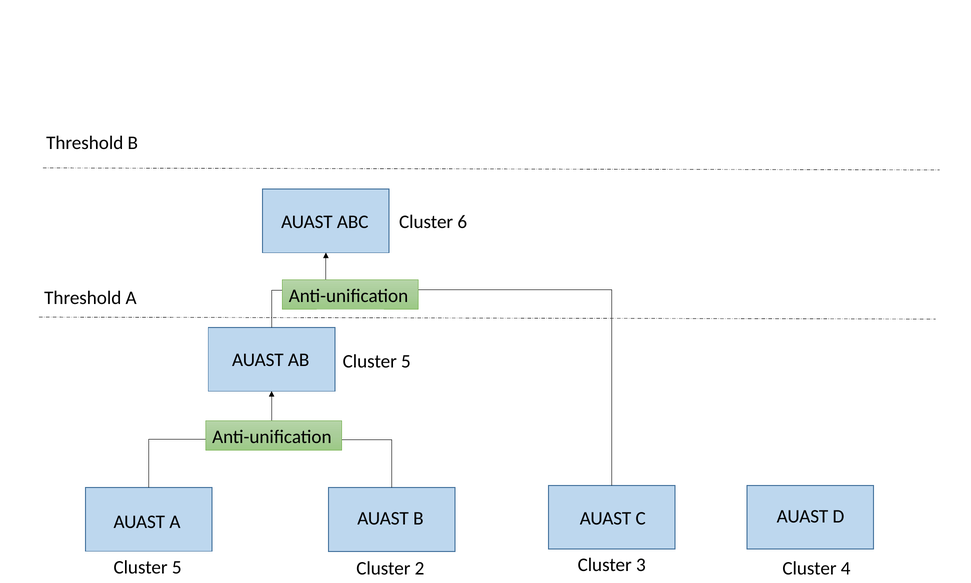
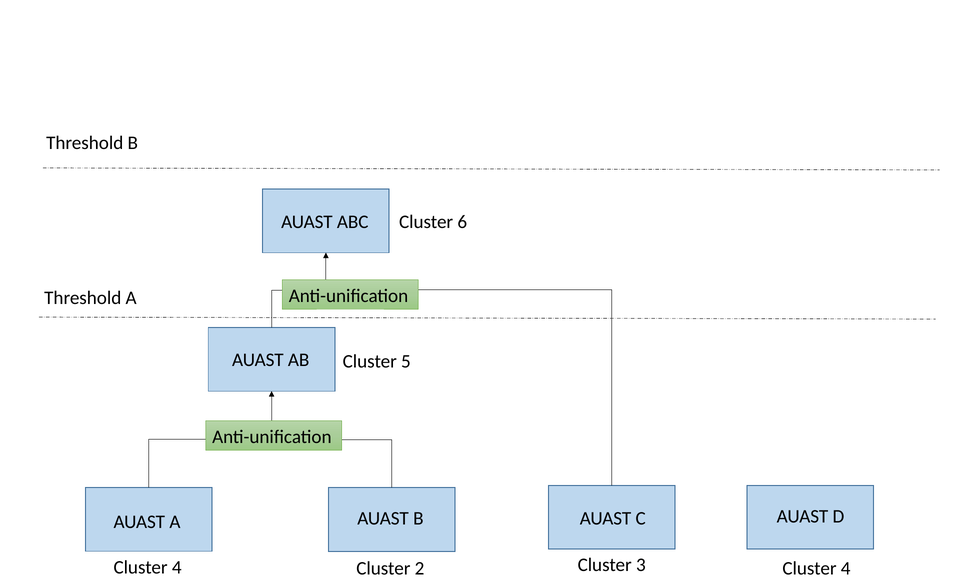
5: 5 -> 4 (177, 567)
